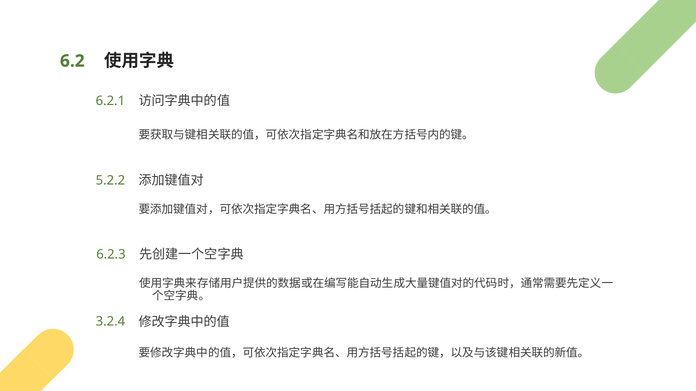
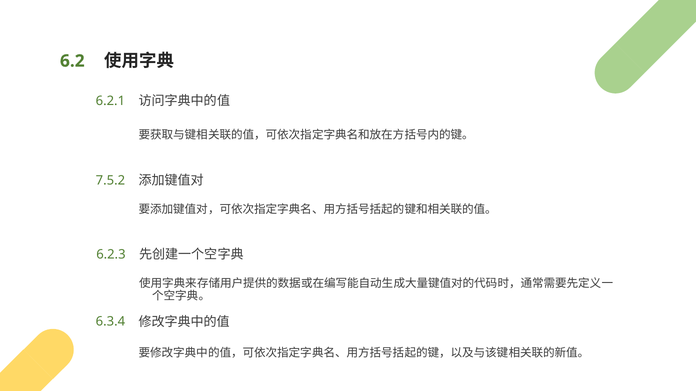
5.2.2: 5.2.2 -> 7.5.2 (110, 181)
3.2.4: 3.2.4 -> 6.3.4 (110, 322)
